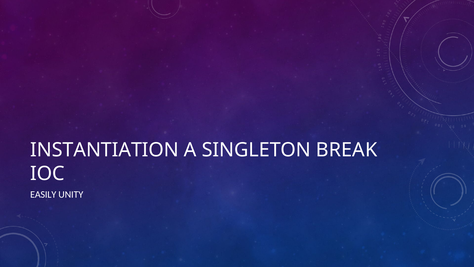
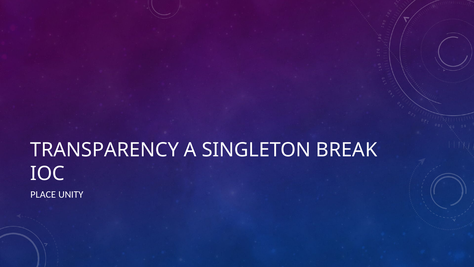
INSTANTIATION: INSTANTIATION -> TRANSPARENCY (105, 150)
EASILY: EASILY -> PLACE (43, 194)
